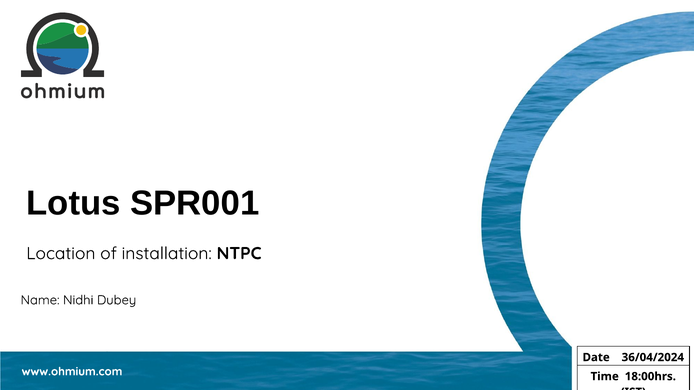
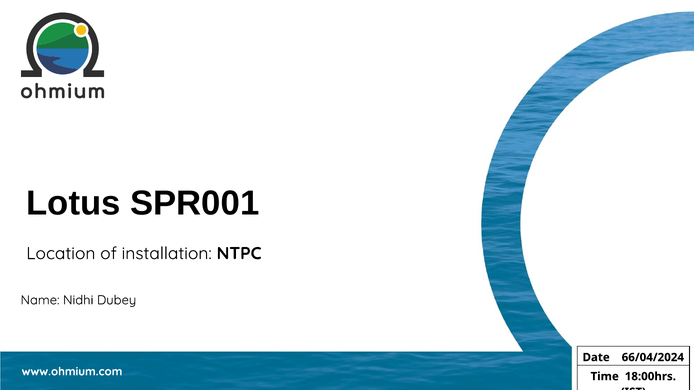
36/04/2024: 36/04/2024 -> 66/04/2024 (653, 358)
